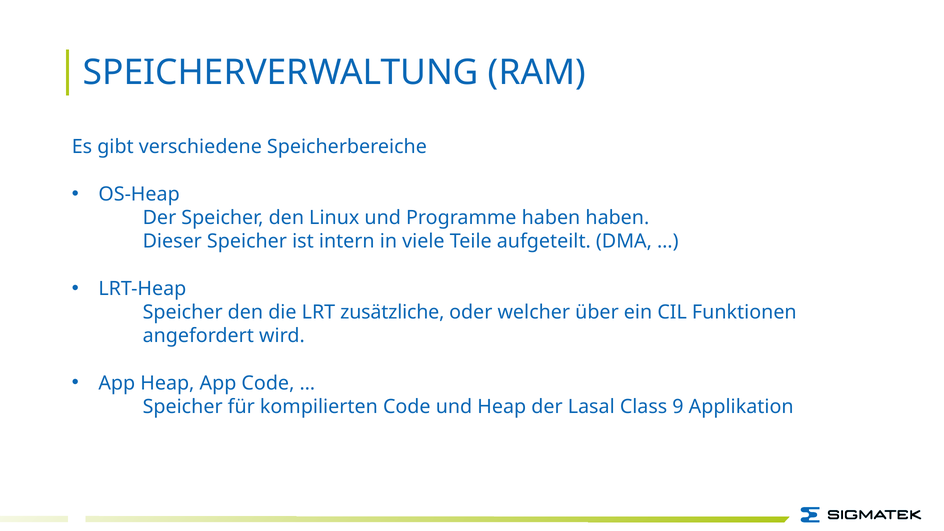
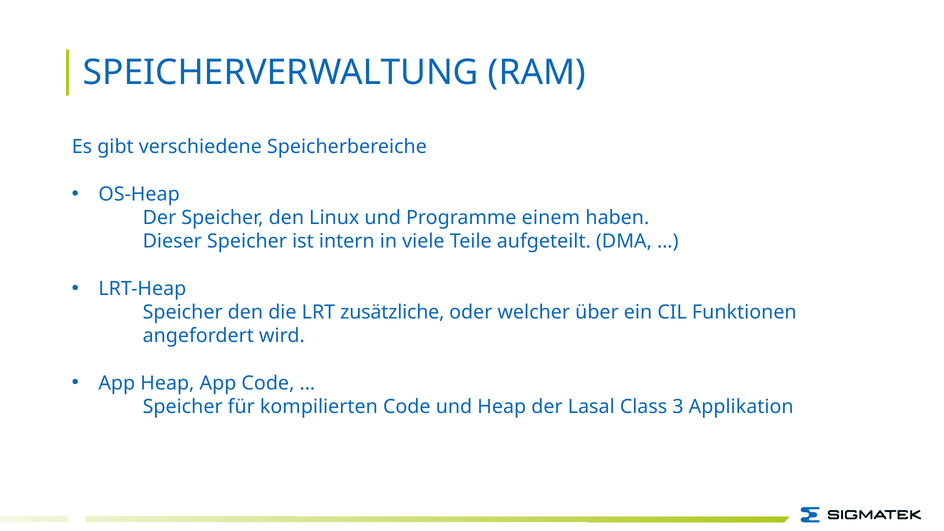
Programme haben: haben -> einem (551, 218)
9: 9 -> 3 (678, 407)
